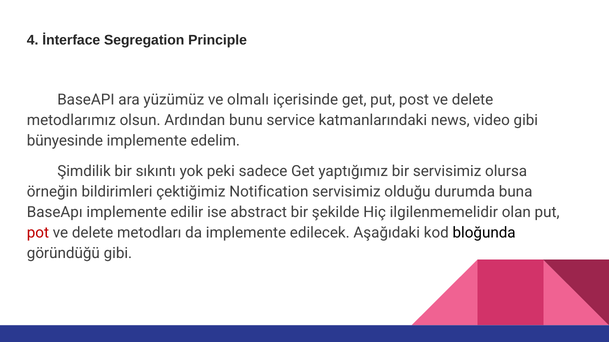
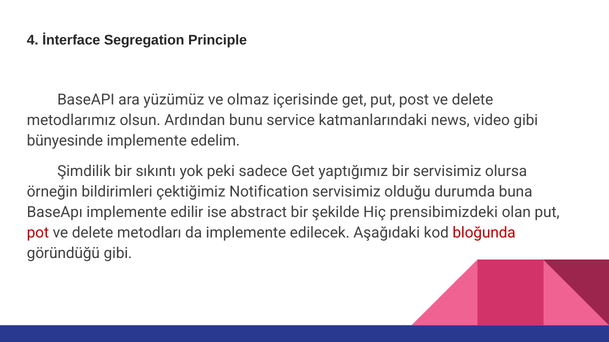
olmalı: olmalı -> olmaz (248, 100)
ilgilenmemelidir: ilgilenmemelidir -> prensibimizdeki (444, 212)
bloğunda colour: black -> red (484, 233)
